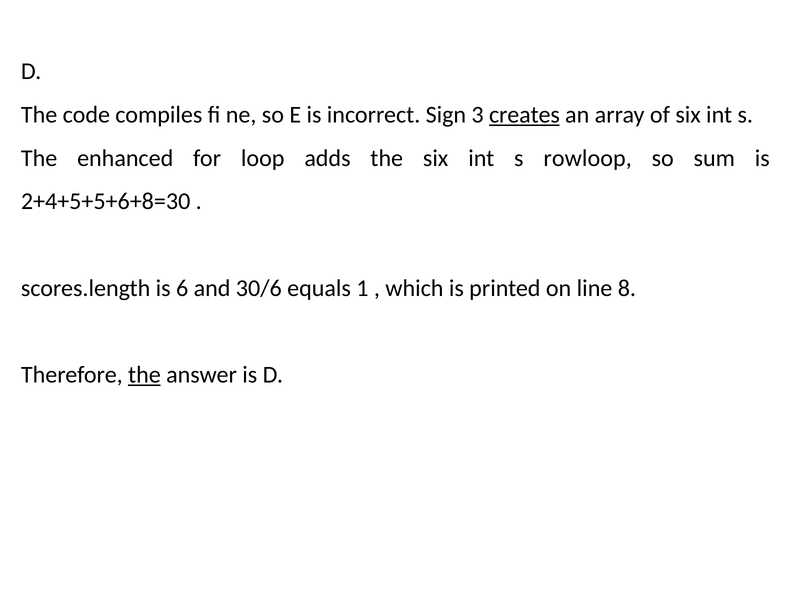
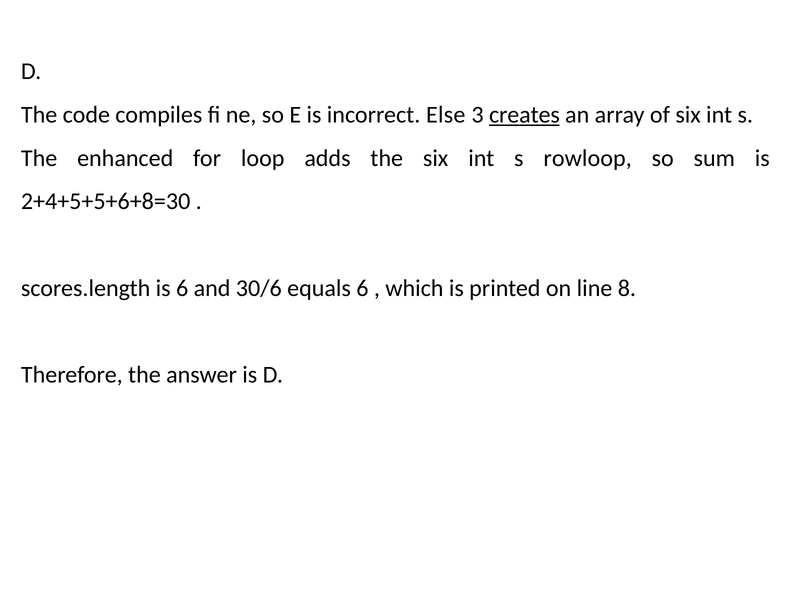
Sign: Sign -> Else (446, 115)
equals 1: 1 -> 6 (362, 288)
the underline: present -> none (144, 375)
